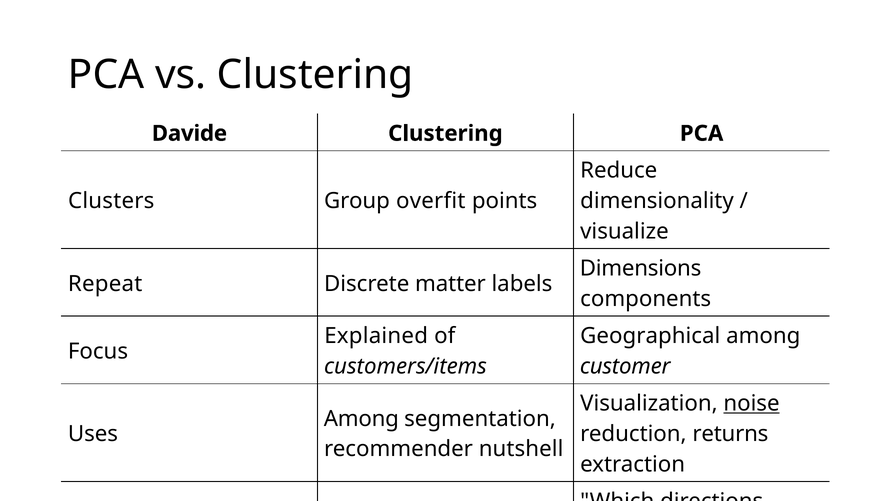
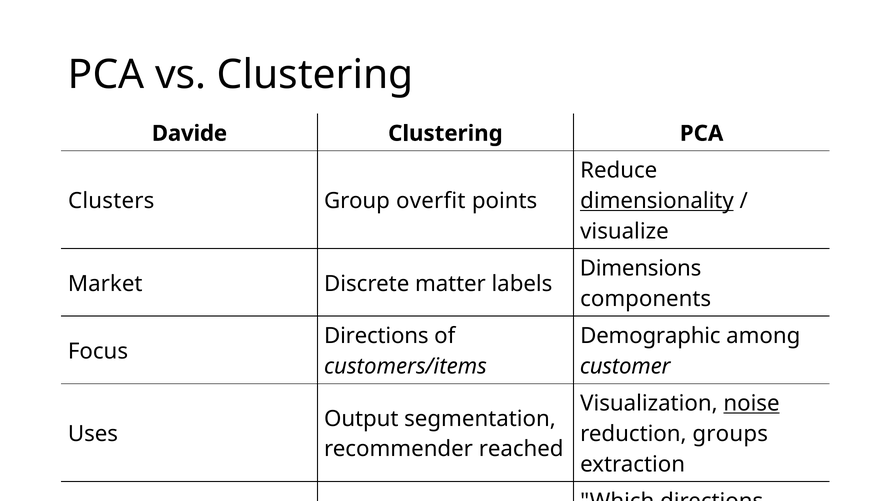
dimensionality underline: none -> present (657, 201)
Repeat: Repeat -> Market (105, 284)
Explained: Explained -> Directions (376, 336)
Geographical: Geographical -> Demographic (650, 336)
Among: Among -> Output (361, 419)
reduction returns: returns -> groups (730, 434)
nutshell: nutshell -> reached (521, 449)
